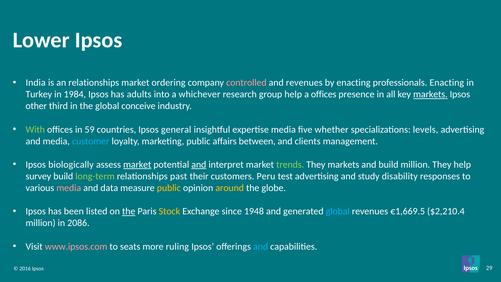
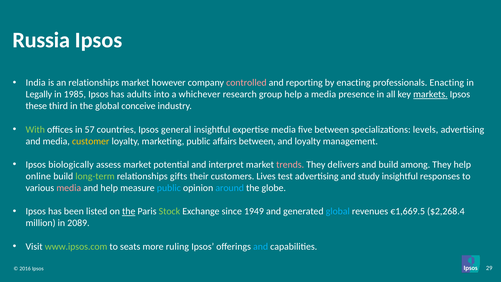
Lower: Lower -> Russia (41, 40)
ordering: ordering -> however (169, 83)
and revenues: revenues -> reporting (304, 83)
Turkey: Turkey -> Legally (39, 94)
1984: 1984 -> 1985 (75, 94)
a offices: offices -> media (324, 94)
other: other -> these (36, 106)
59: 59 -> 57 (90, 129)
five whether: whether -> between (332, 129)
customer colour: light blue -> yellow (91, 141)
and clients: clients -> loyalty (308, 141)
market underline: present -> none (137, 164)
and underline: present -> none (199, 164)
trends colour: light green -> pink (290, 164)
They markets: markets -> delivers (343, 164)
build million: million -> among (415, 164)
survey: survey -> online (38, 176)
past: past -> gifts (179, 176)
Peru: Peru -> Lives (266, 176)
study disability: disability -> insightful (400, 176)
and data: data -> help (109, 188)
public colour: yellow -> light blue (169, 188)
around colour: yellow -> light blue (230, 188)
Stock colour: yellow -> light green (169, 211)
1948: 1948 -> 1949 (254, 211)
$2,210.4: $2,210.4 -> $2,268.4 (446, 211)
2086: 2086 -> 2089 (78, 223)
www.ipsos.com colour: pink -> light green (76, 246)
